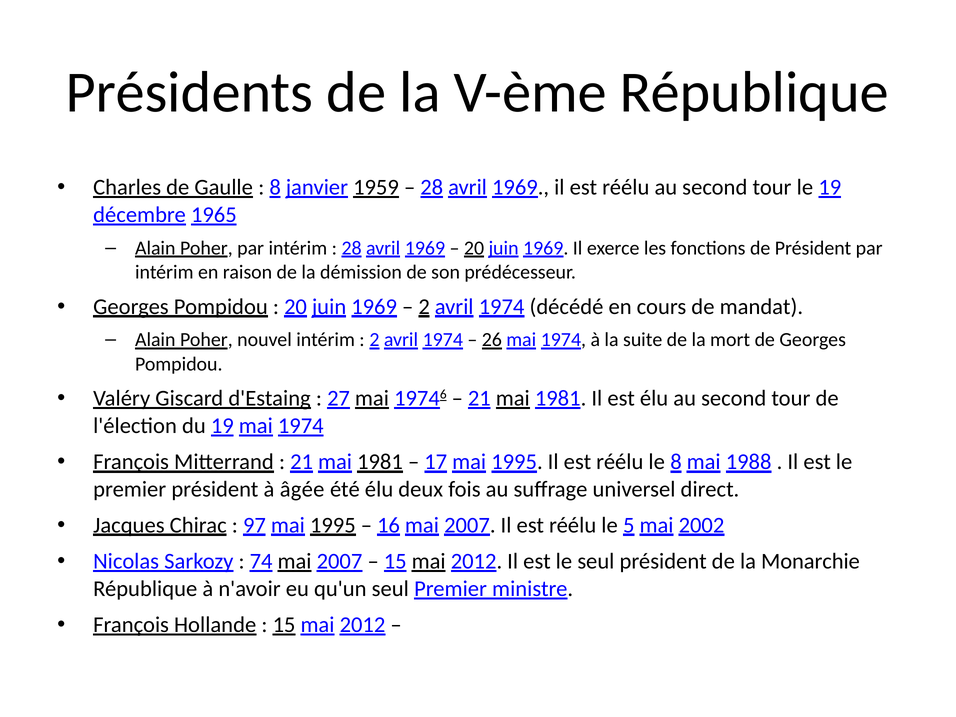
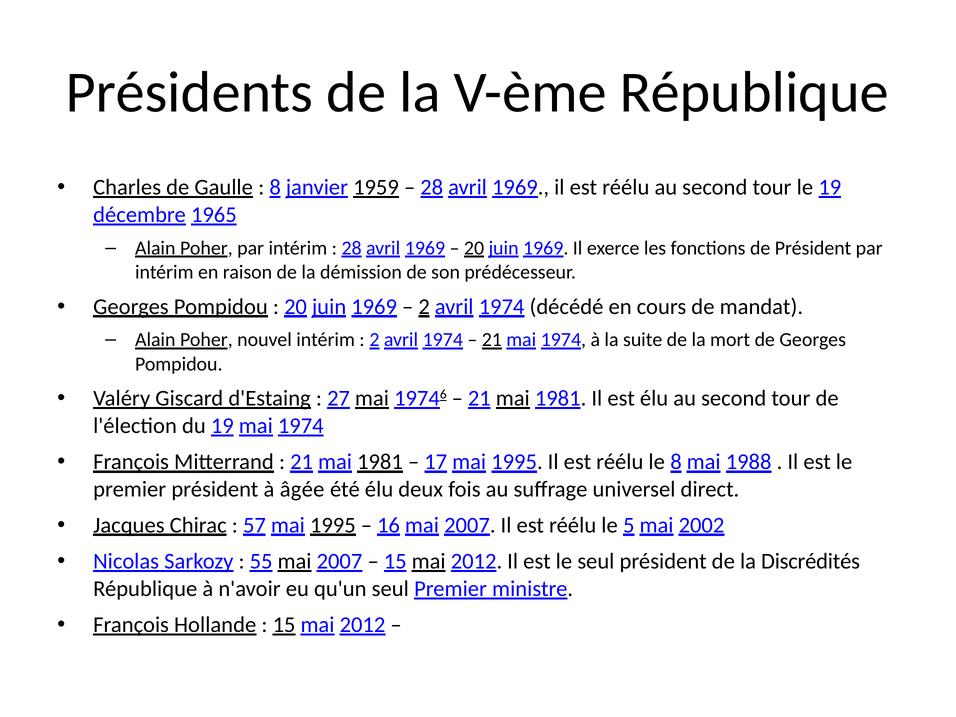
26: 26 -> 21 (492, 340)
97: 97 -> 57 (254, 525)
74: 74 -> 55 (261, 561)
Monarchie: Monarchie -> Discrédités (811, 561)
